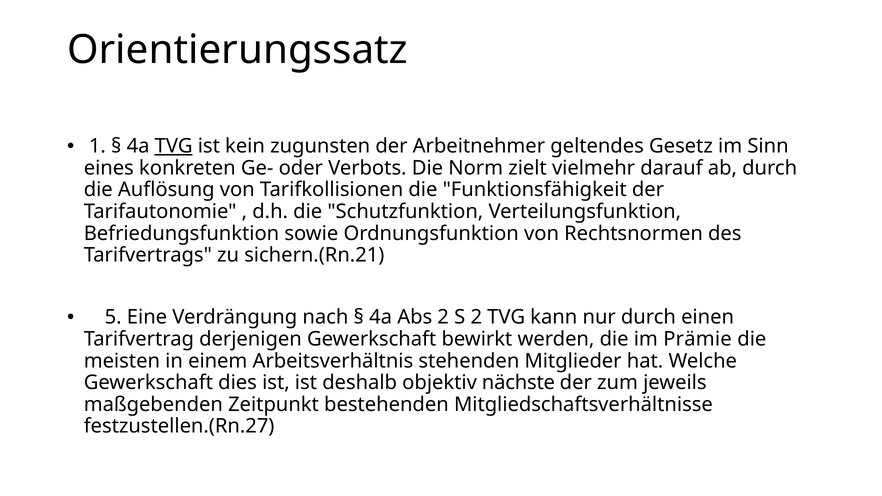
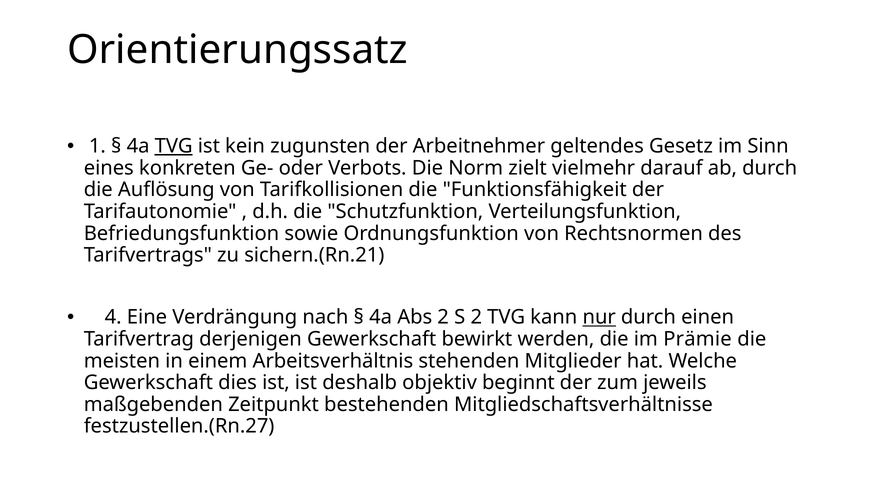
5: 5 -> 4 (113, 317)
nur underline: none -> present (599, 317)
nächste: nächste -> beginnt (518, 383)
